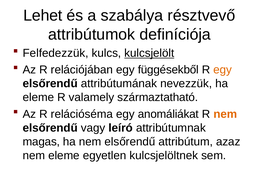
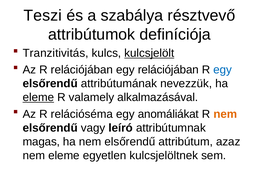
Lehet: Lehet -> Teszi (43, 16)
Felfedezzük: Felfedezzük -> Tranzitivitás (56, 53)
egy függésekből: függésekből -> relációjában (168, 70)
egy colour: orange -> blue (223, 70)
eleme underline: none -> present (38, 97)
származtatható: származtatható -> alkalmazásával (158, 97)
